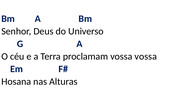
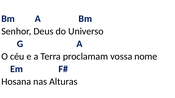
vossa vossa: vossa -> nome (146, 57)
